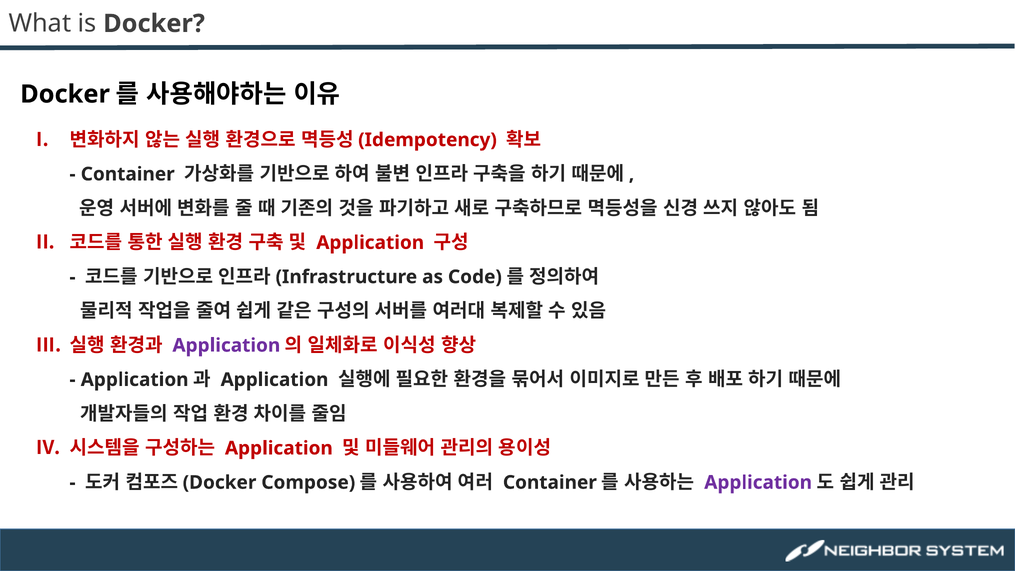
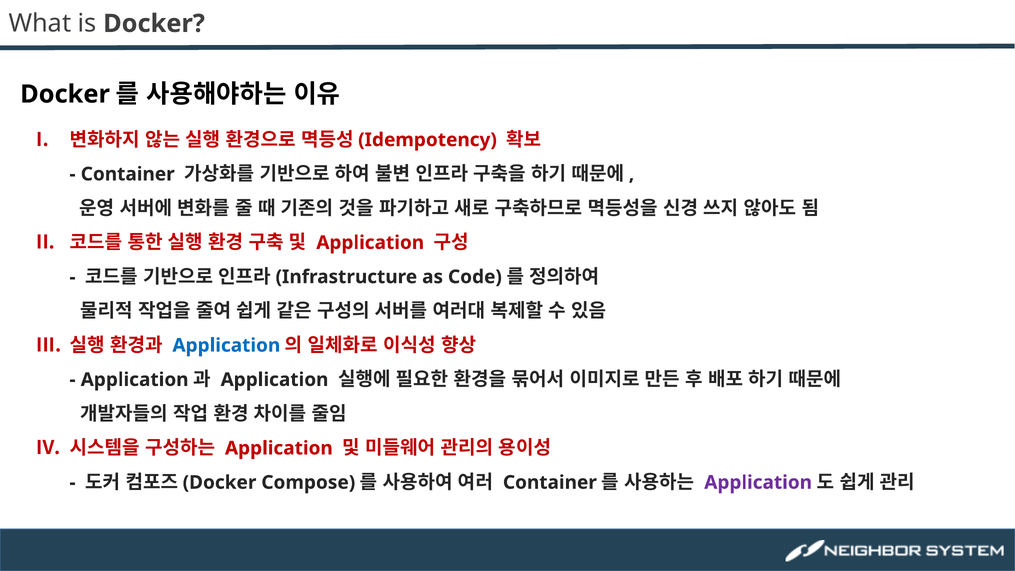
Application colour: purple -> blue (226, 345)
